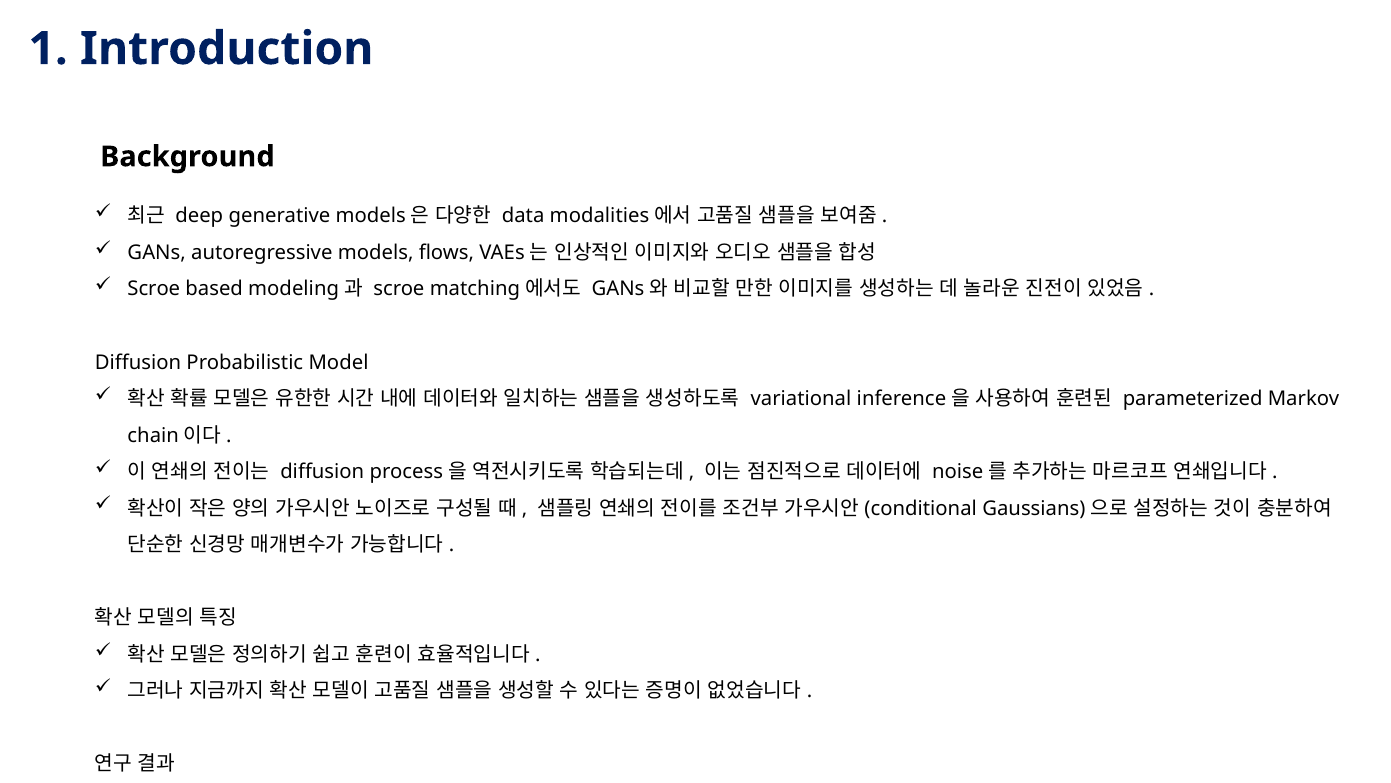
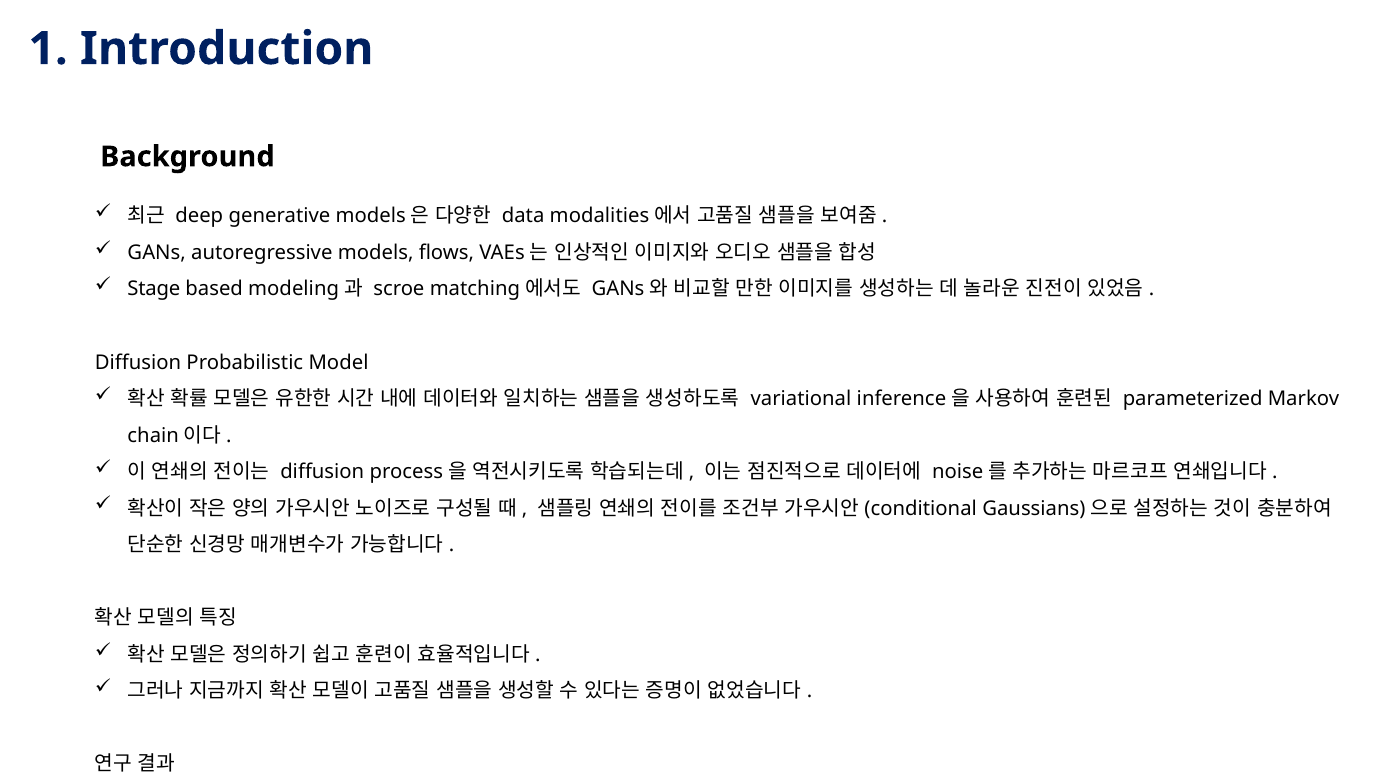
Scroe: Scroe -> Stage (154, 289)
